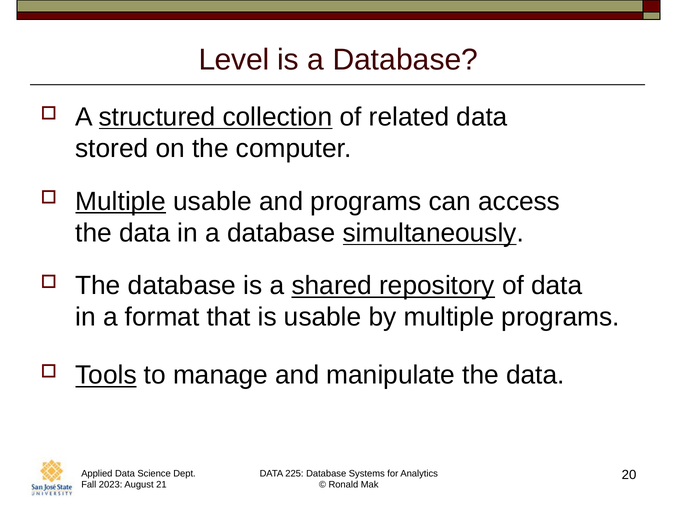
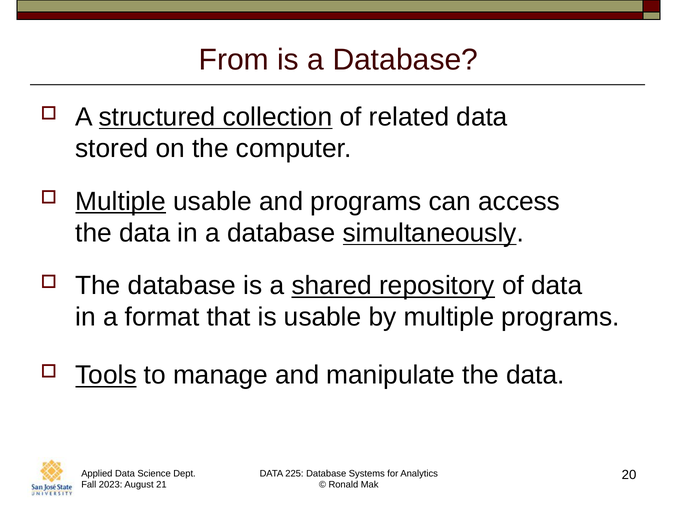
Level: Level -> From (234, 60)
